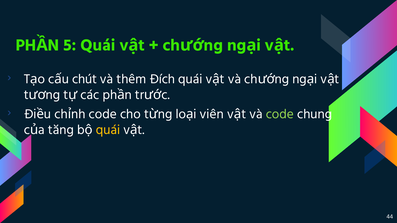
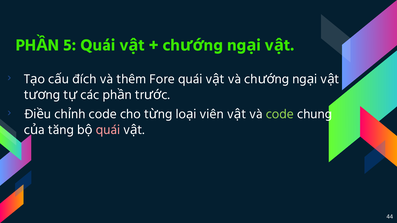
chút: chút -> đích (84, 79)
Đích: Đích -> Fore (162, 79)
quái colour: yellow -> pink (108, 130)
